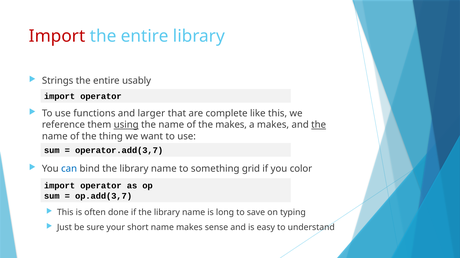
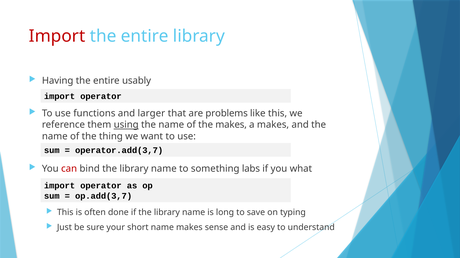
Strings: Strings -> Having (58, 81)
complete: complete -> problems (227, 114)
the underline: present -> none (319, 125)
can colour: blue -> red (69, 169)
grid: grid -> labs (251, 169)
color: color -> what (301, 169)
